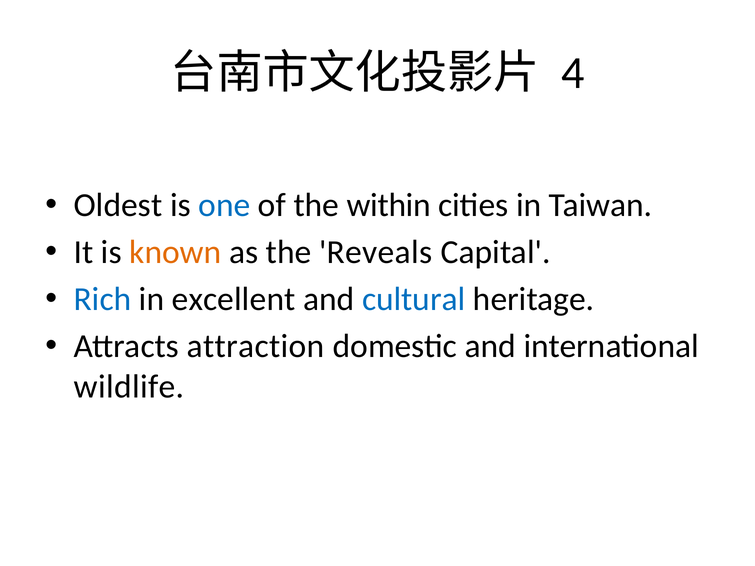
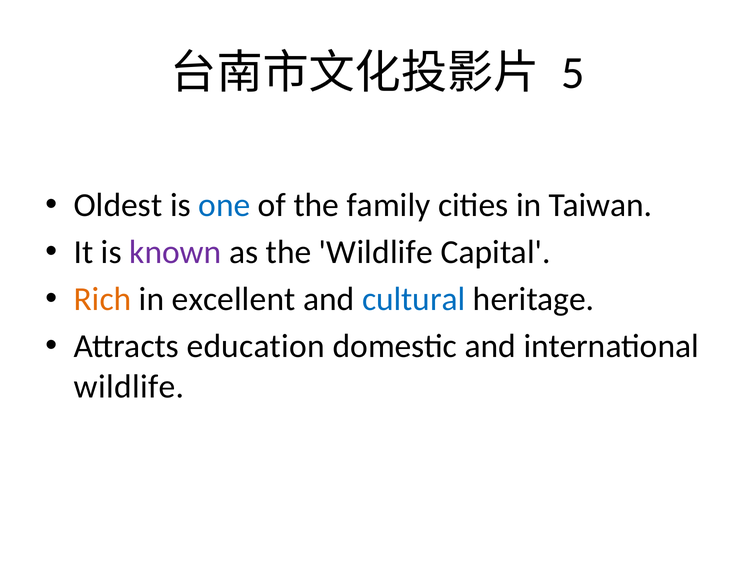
4: 4 -> 5 (573, 73)
within: within -> family (389, 205)
known colour: orange -> purple (175, 252)
the Reveals: Reveals -> Wildlife (376, 252)
Rich colour: blue -> orange (102, 299)
attraction: attraction -> education (256, 346)
